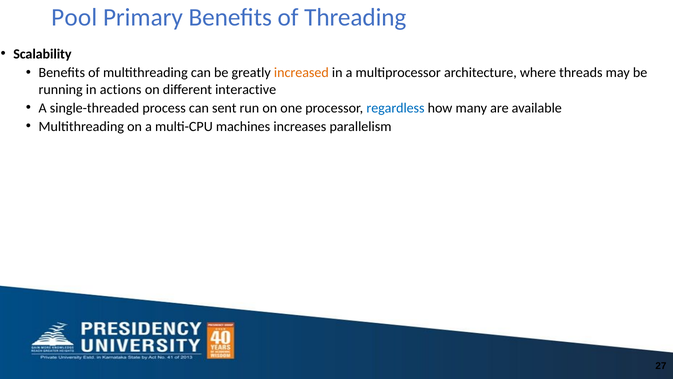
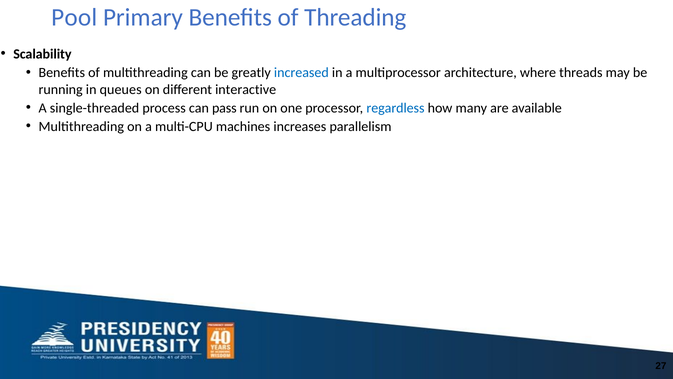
increased colour: orange -> blue (301, 73)
actions: actions -> queues (121, 89)
sent: sent -> pass (224, 108)
